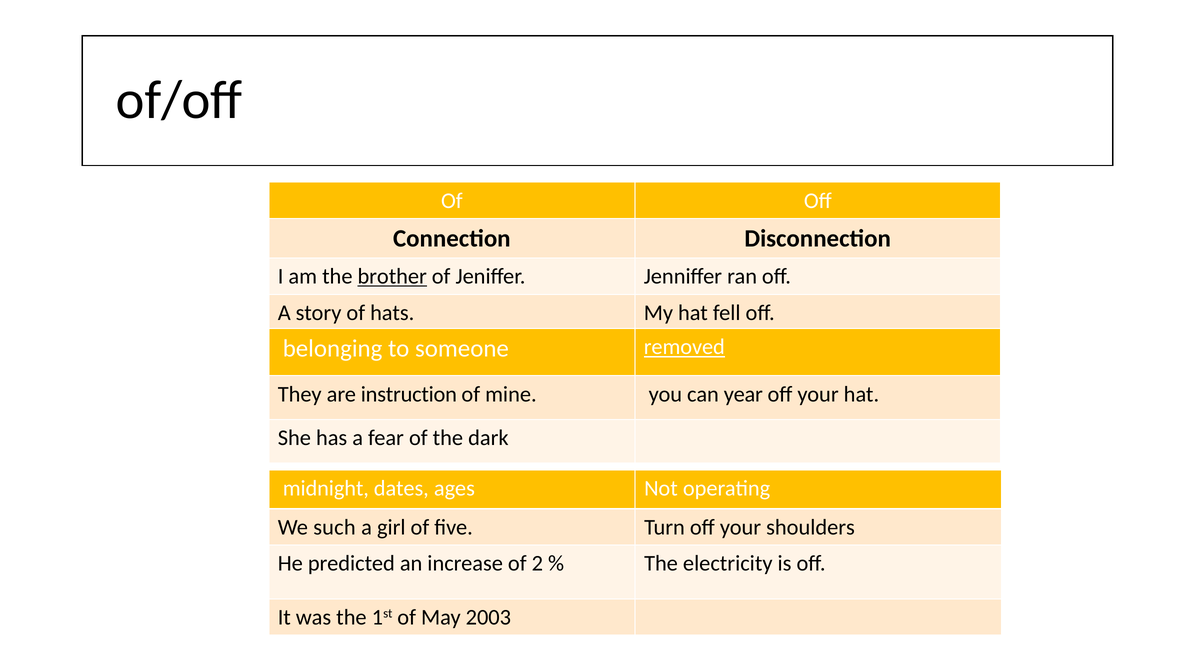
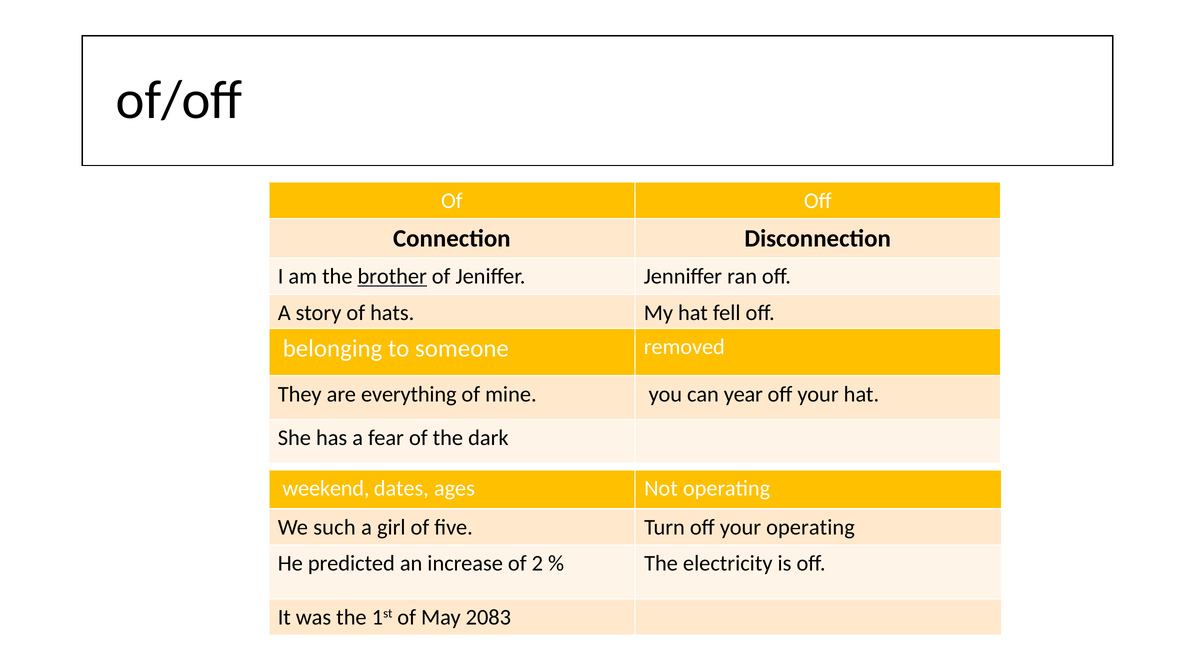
removed underline: present -> none (684, 347)
instruction: instruction -> everything (409, 394)
midnight: midnight -> weekend (326, 489)
your shoulders: shoulders -> operating (810, 527)
2003: 2003 -> 2083 (488, 617)
